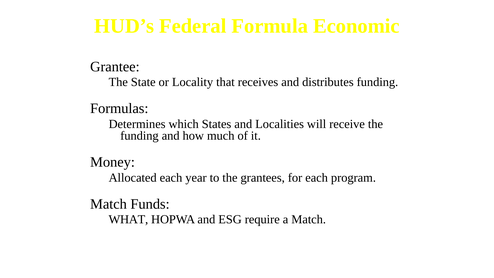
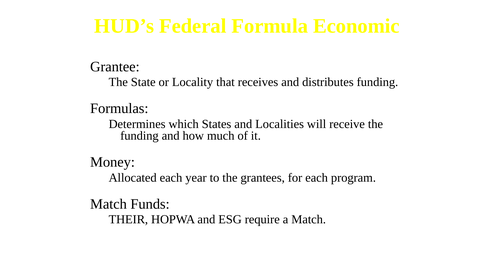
WHAT: WHAT -> THEIR (128, 219)
